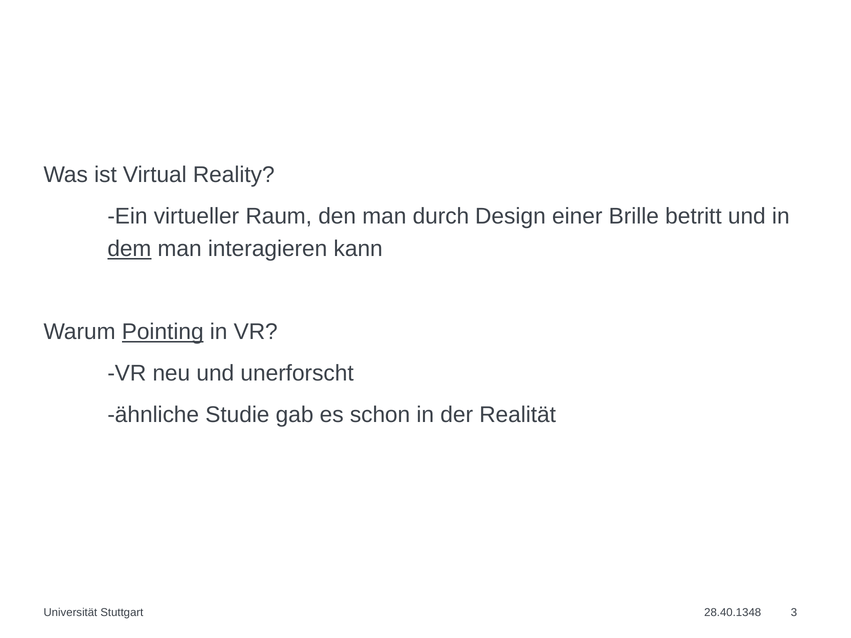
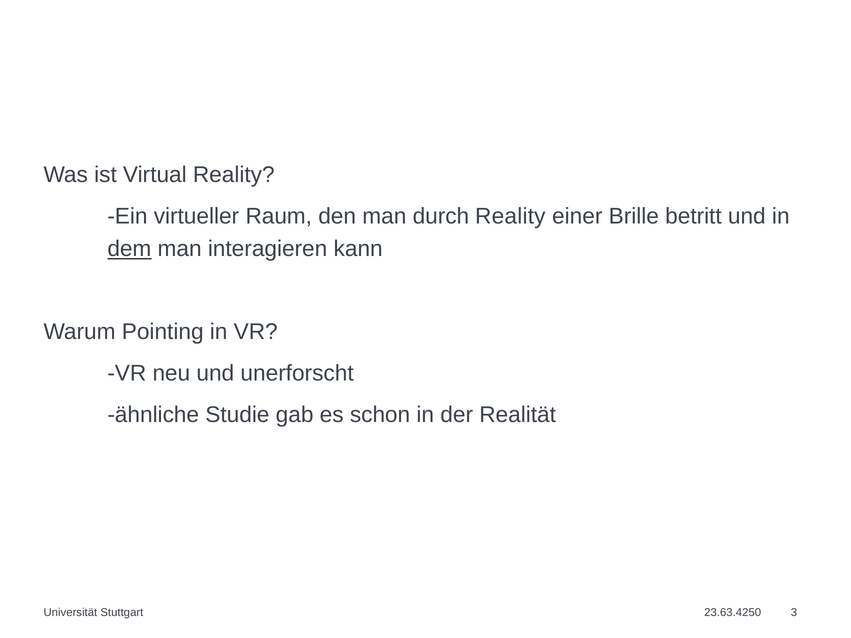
durch Design: Design -> Reality (510, 216)
Pointing underline: present -> none (163, 332)
28.40.1348: 28.40.1348 -> 23.63.4250 (733, 613)
